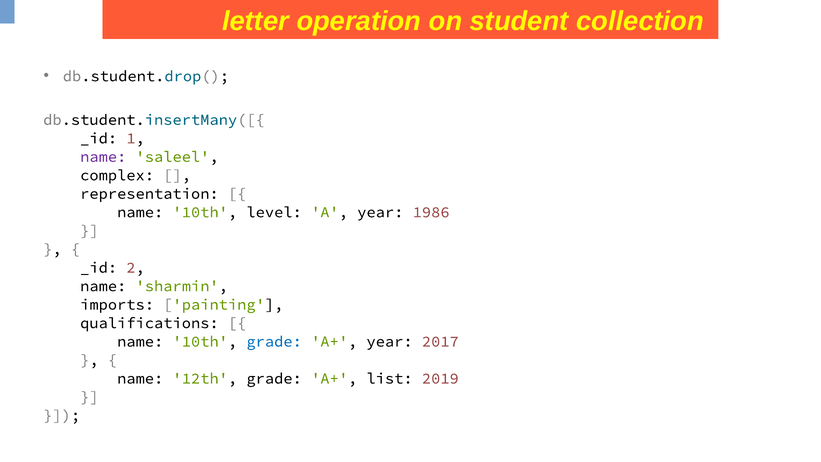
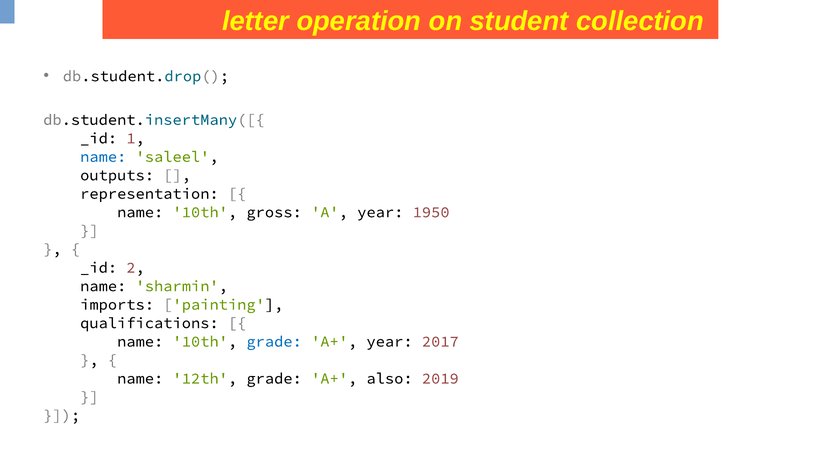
name colour: purple -> blue (103, 157)
complex: complex -> outputs (117, 175)
level: level -> gross (274, 212)
1986: 1986 -> 1950 (431, 212)
list: list -> also (390, 378)
